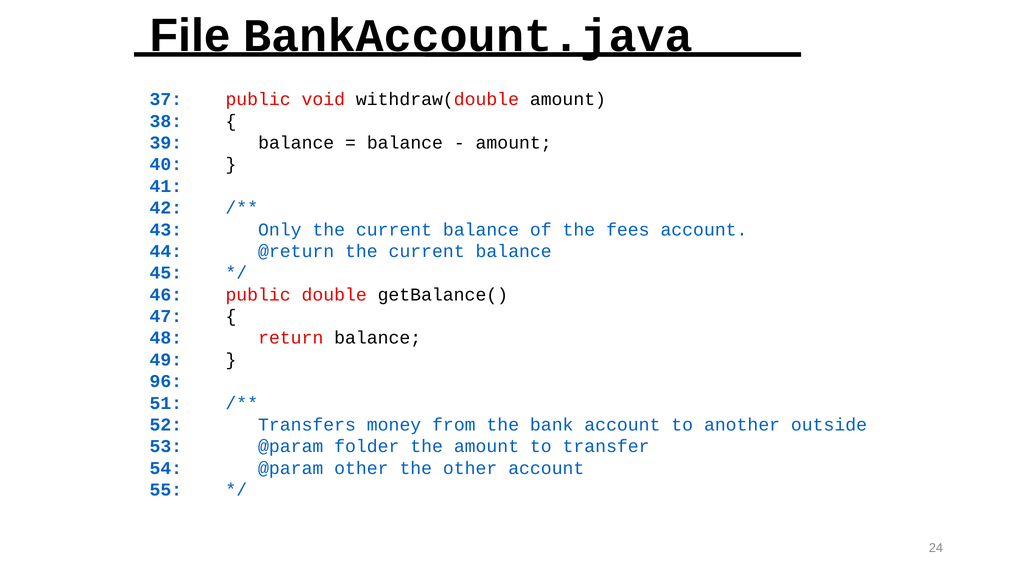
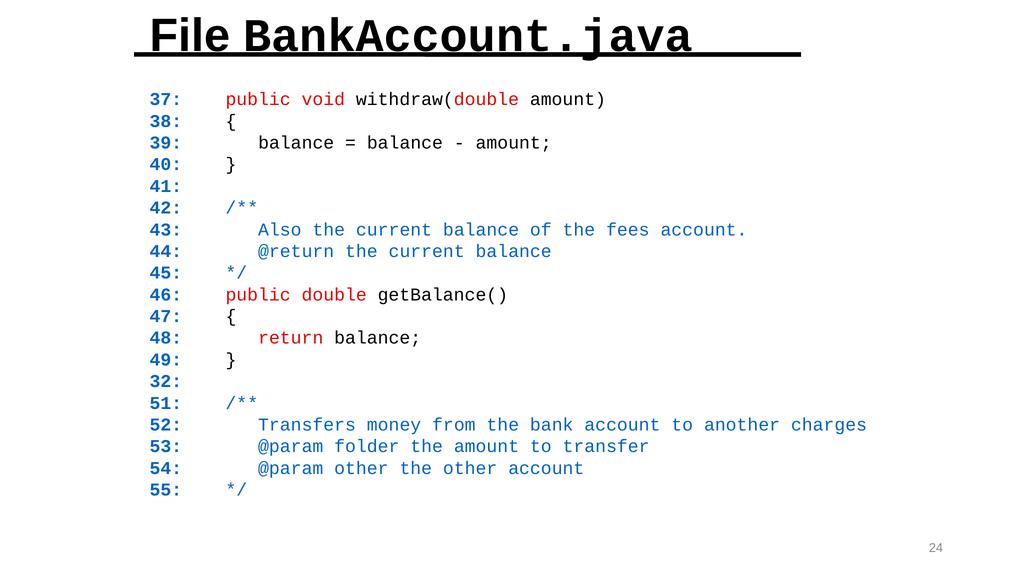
Only: Only -> Also (280, 230)
96: 96 -> 32 (166, 382)
outside: outside -> charges (829, 425)
